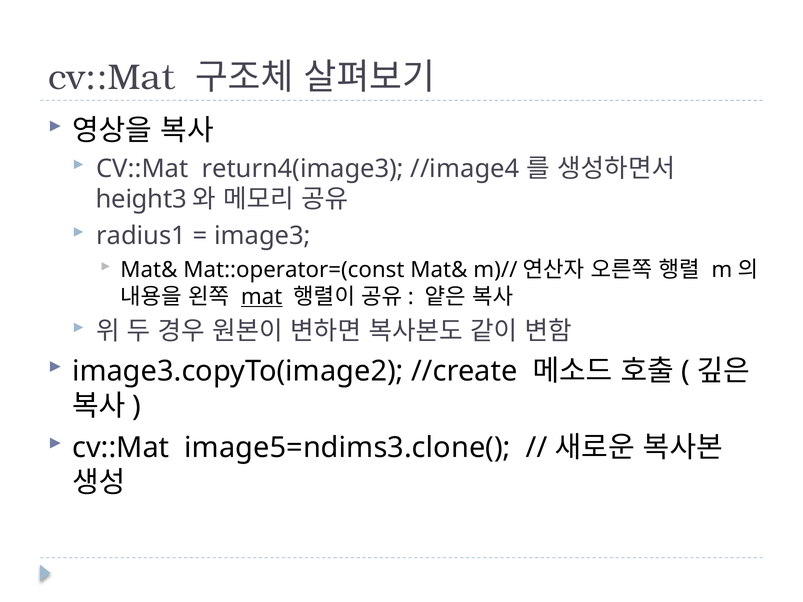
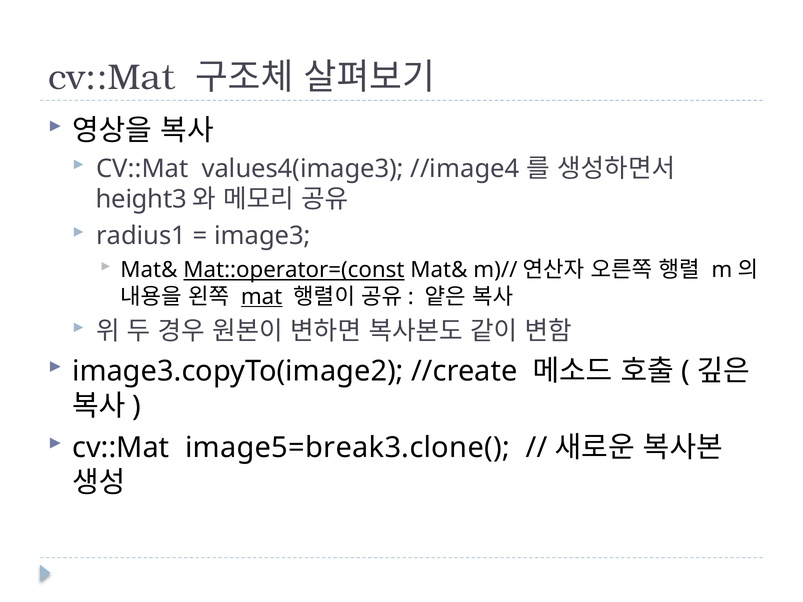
return4(image3: return4(image3 -> values4(image3 (303, 169)
Mat::operator=(const underline: none -> present (294, 270)
image5=ndims3.clone(: image5=ndims3.clone( -> image5=break3.clone( (347, 448)
